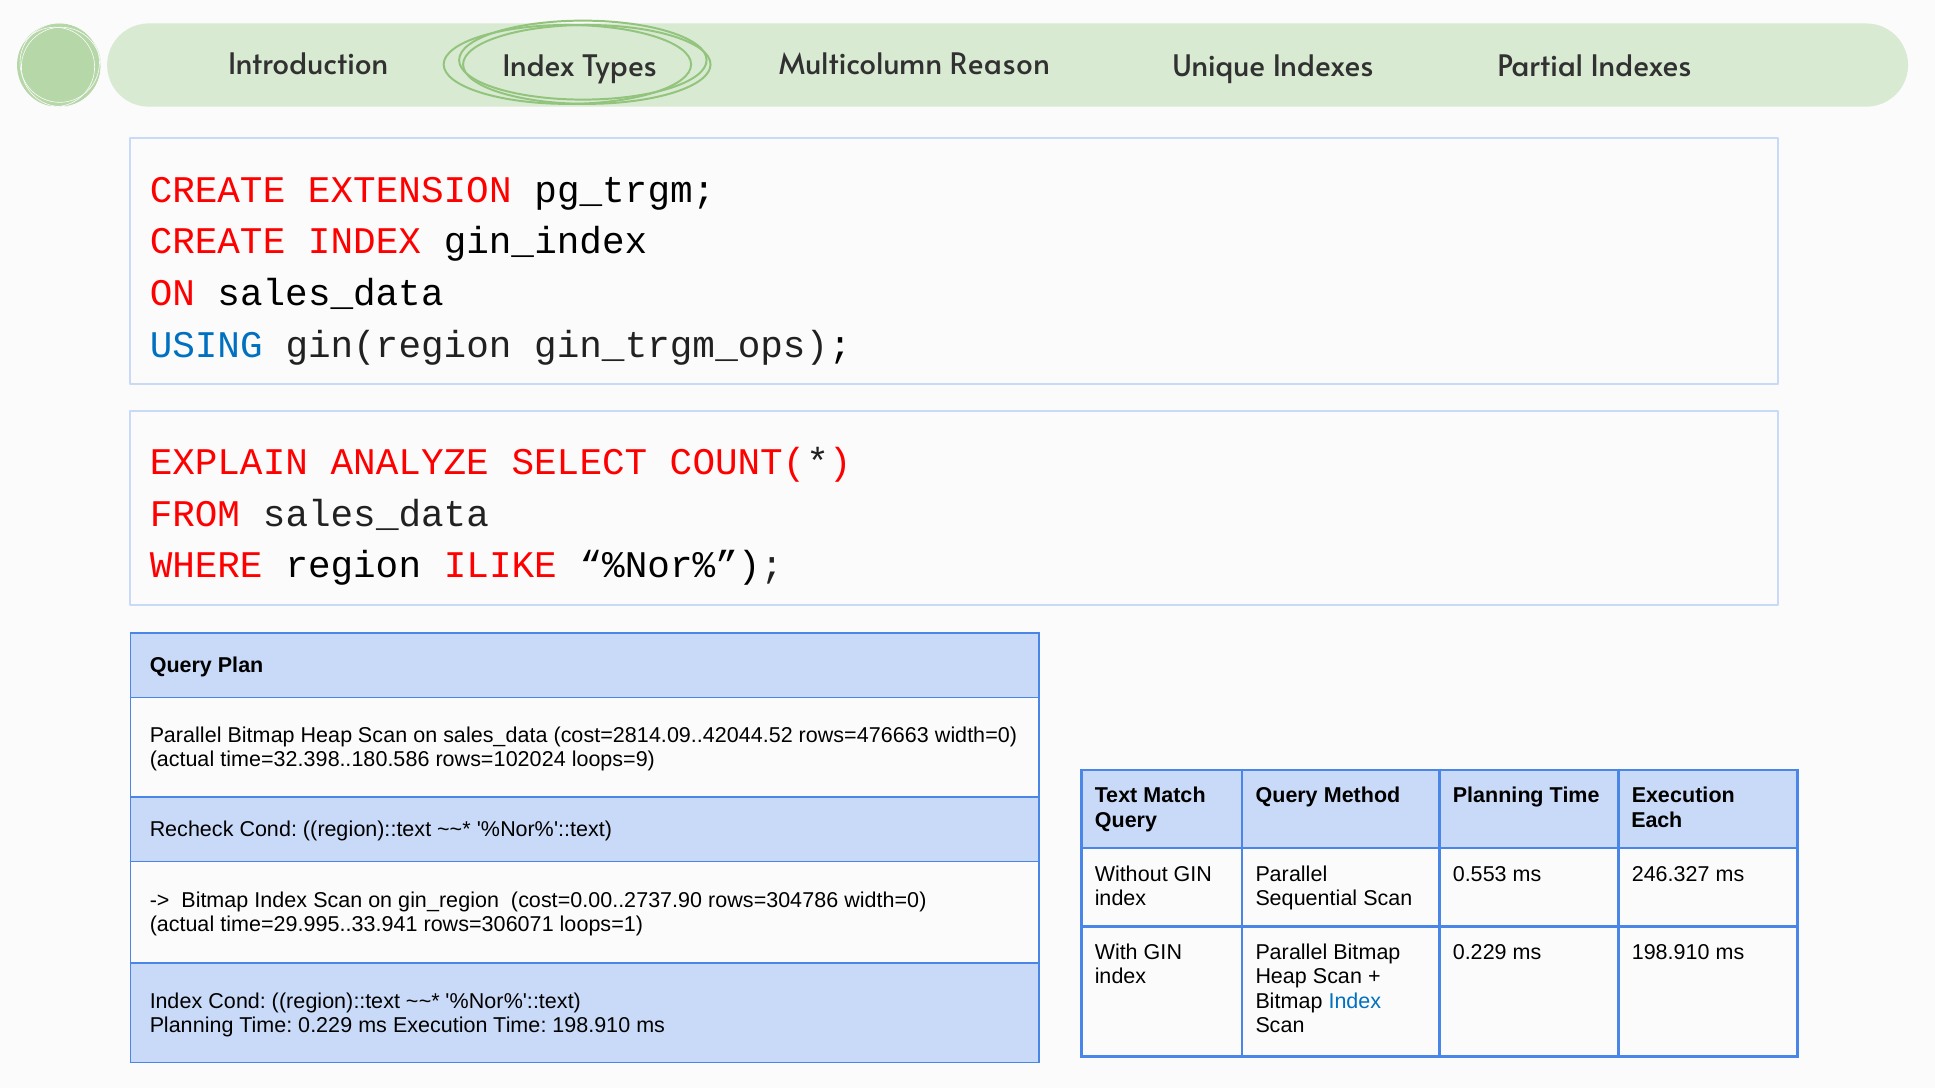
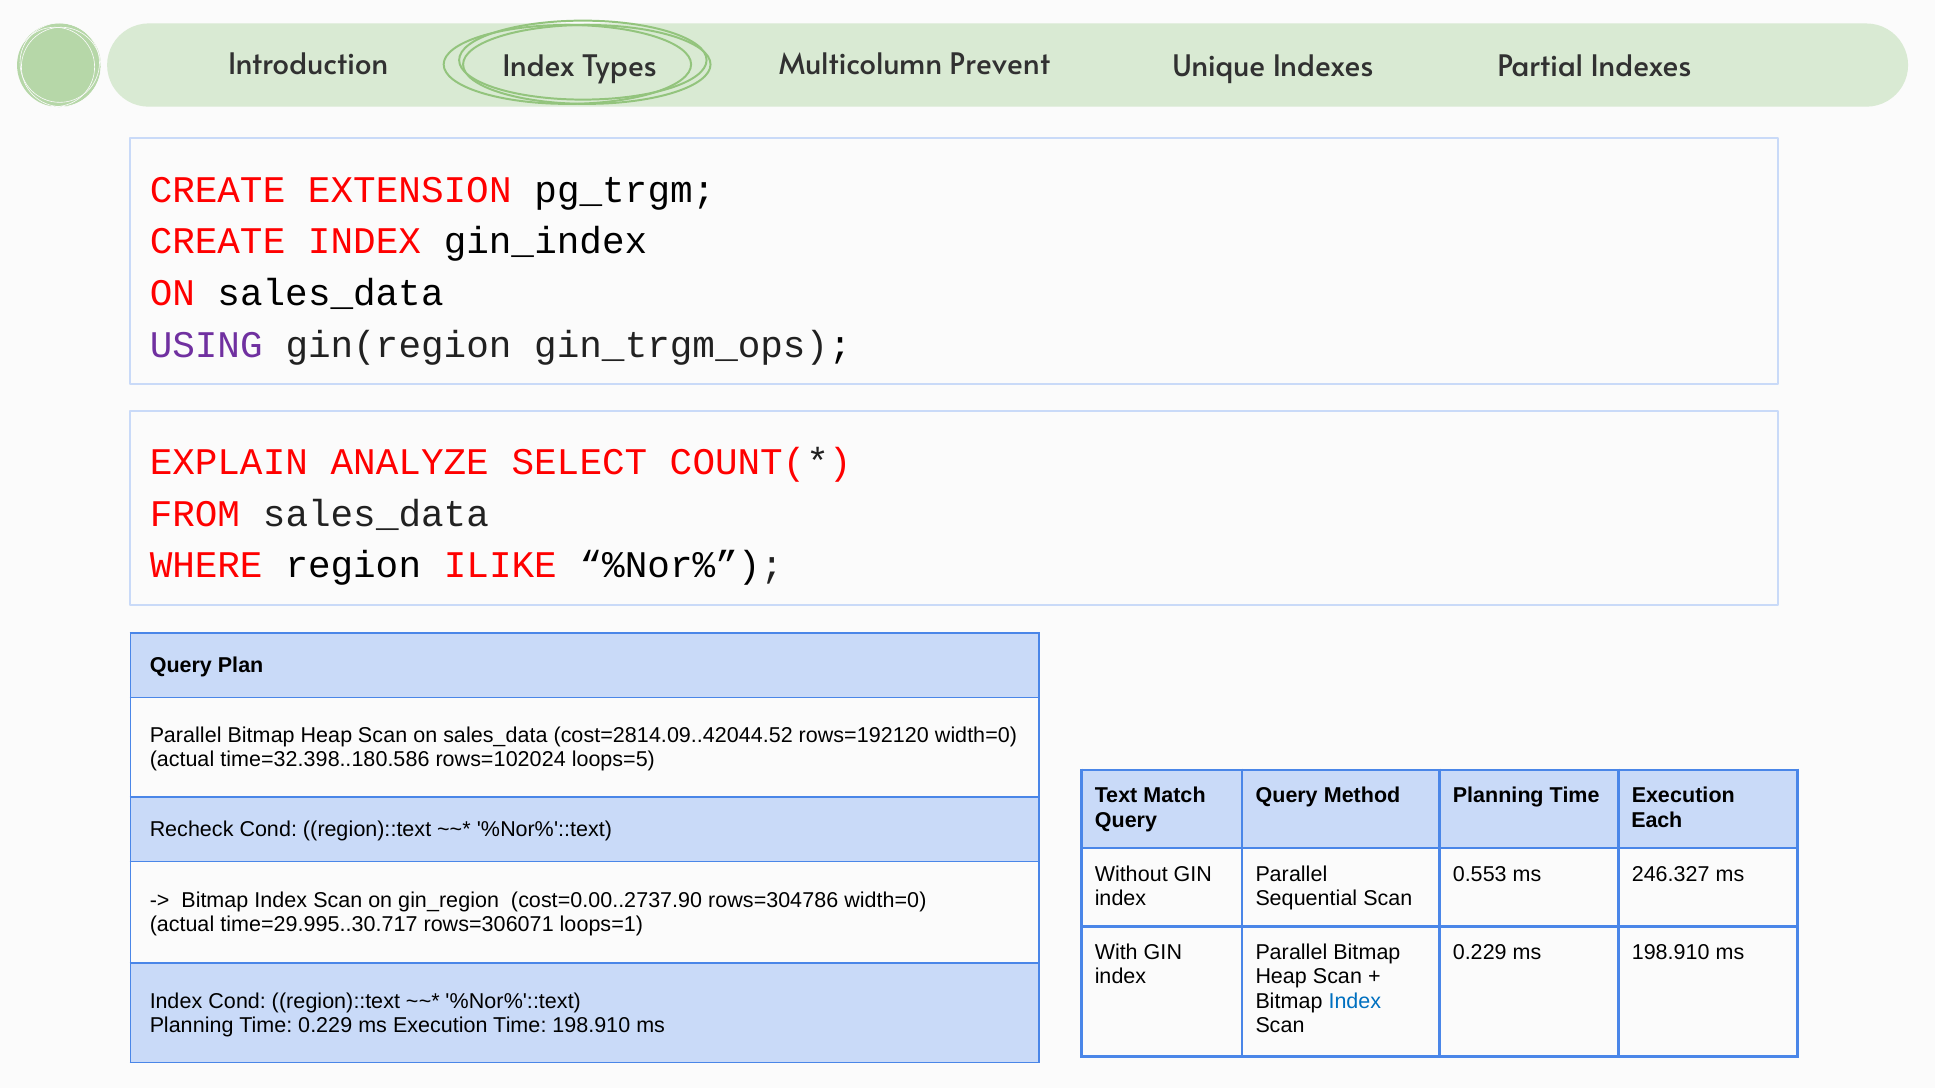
Reason: Reason -> Prevent (1000, 64)
USING colour: blue -> purple (206, 345)
rows=476663: rows=476663 -> rows=192120 (864, 736)
loops=9: loops=9 -> loops=5 (613, 760)
time=29.995..33.941: time=29.995..33.941 -> time=29.995..30.717 (319, 925)
